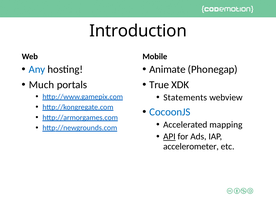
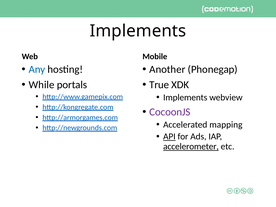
Introduction: Introduction -> Implements (138, 31)
Animate: Animate -> Another (167, 69)
Much: Much -> While (42, 85)
Statements: Statements -> Implements (185, 97)
CocoonJS colour: blue -> purple (170, 112)
accelerometer underline: none -> present (191, 146)
